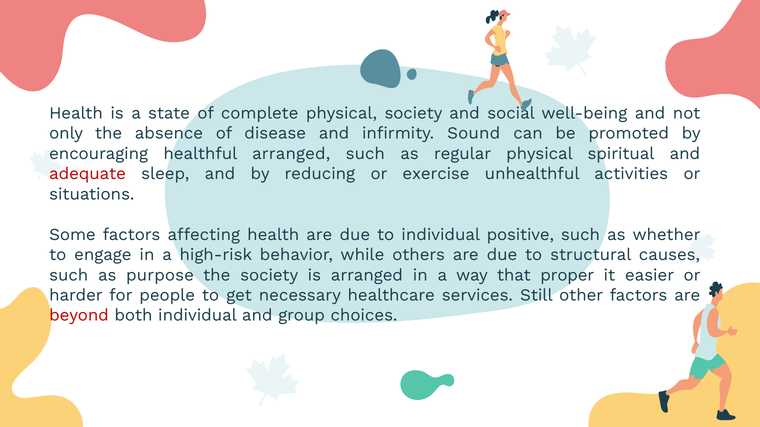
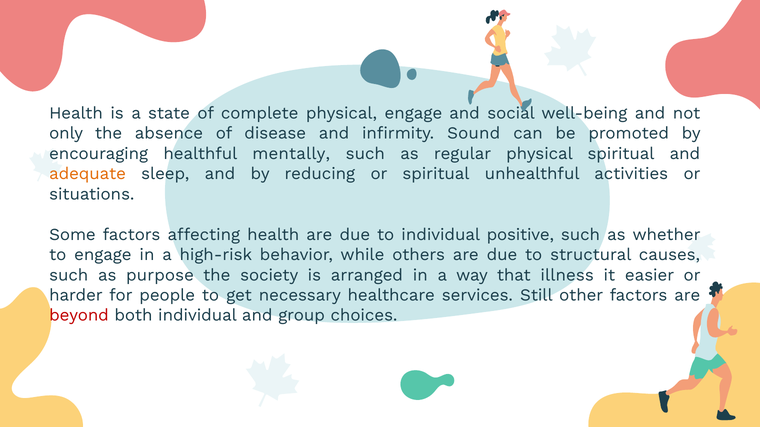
physical society: society -> engage (413, 113)
healthful arranged: arranged -> mentally (291, 154)
adequate colour: red -> orange (88, 174)
or exercise: exercise -> spiritual (436, 174)
proper: proper -> illness (567, 275)
